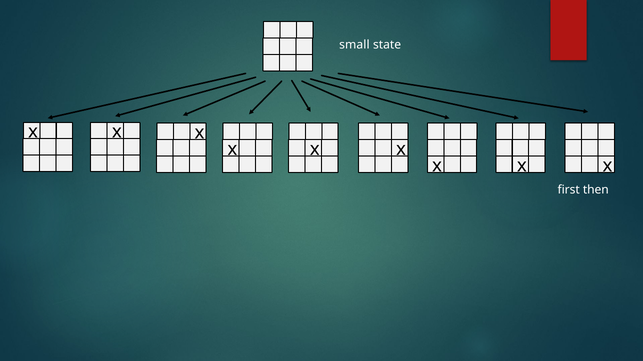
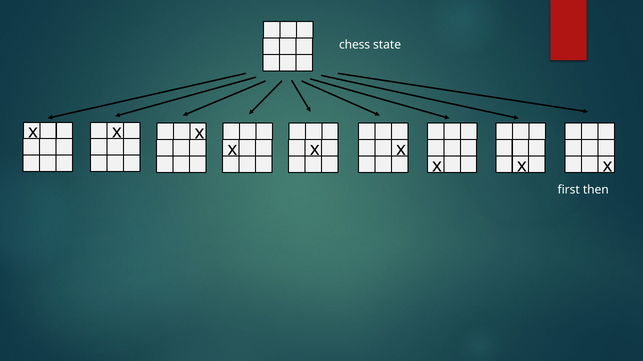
small: small -> chess (355, 45)
